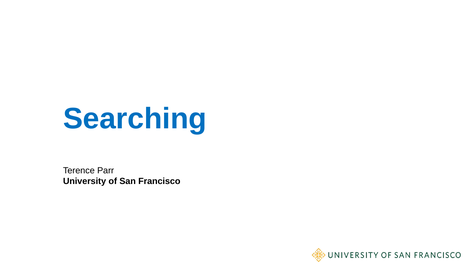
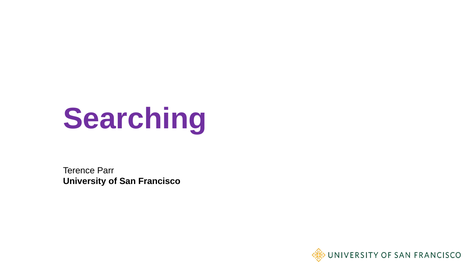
Searching colour: blue -> purple (135, 119)
